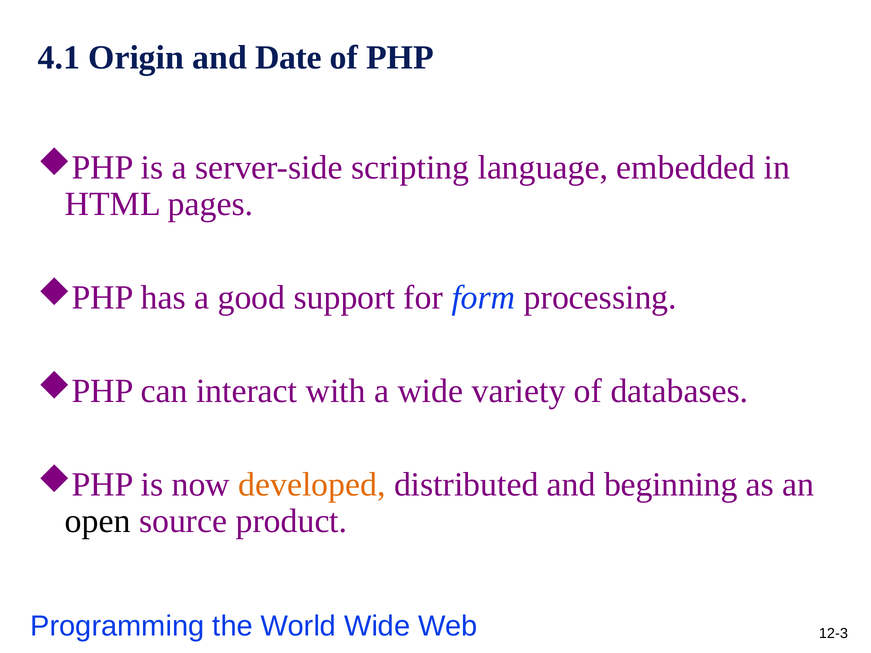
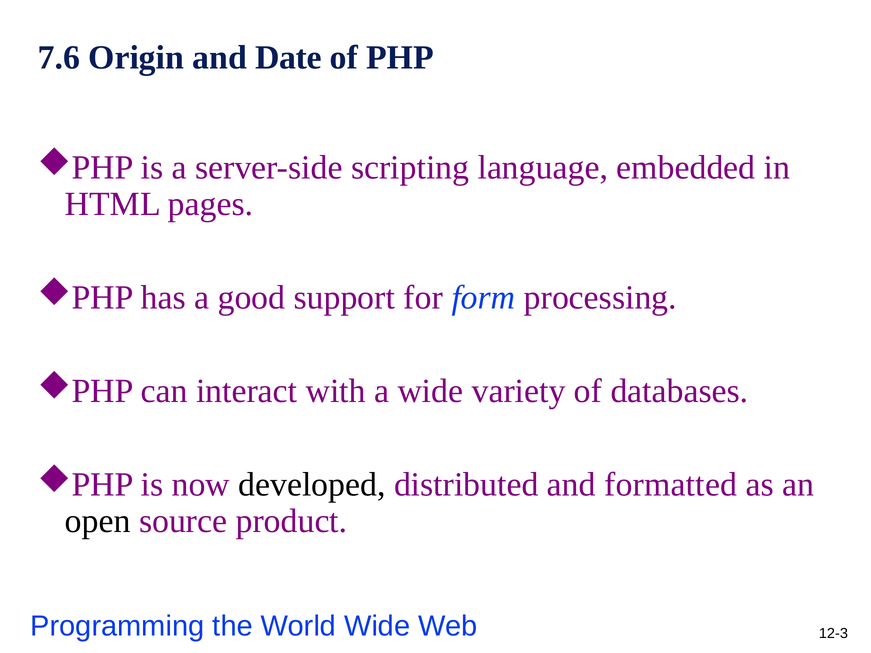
4.1: 4.1 -> 7.6 (59, 57)
developed colour: orange -> black (312, 485)
beginning: beginning -> formatted (671, 485)
